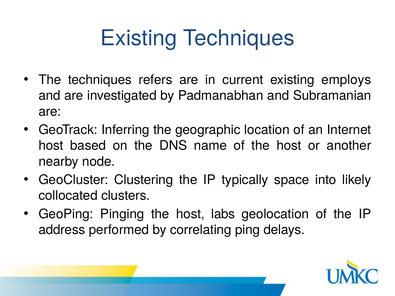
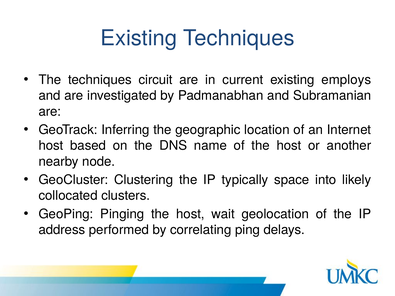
refers: refers -> circuit (156, 80)
labs: labs -> wait (223, 214)
